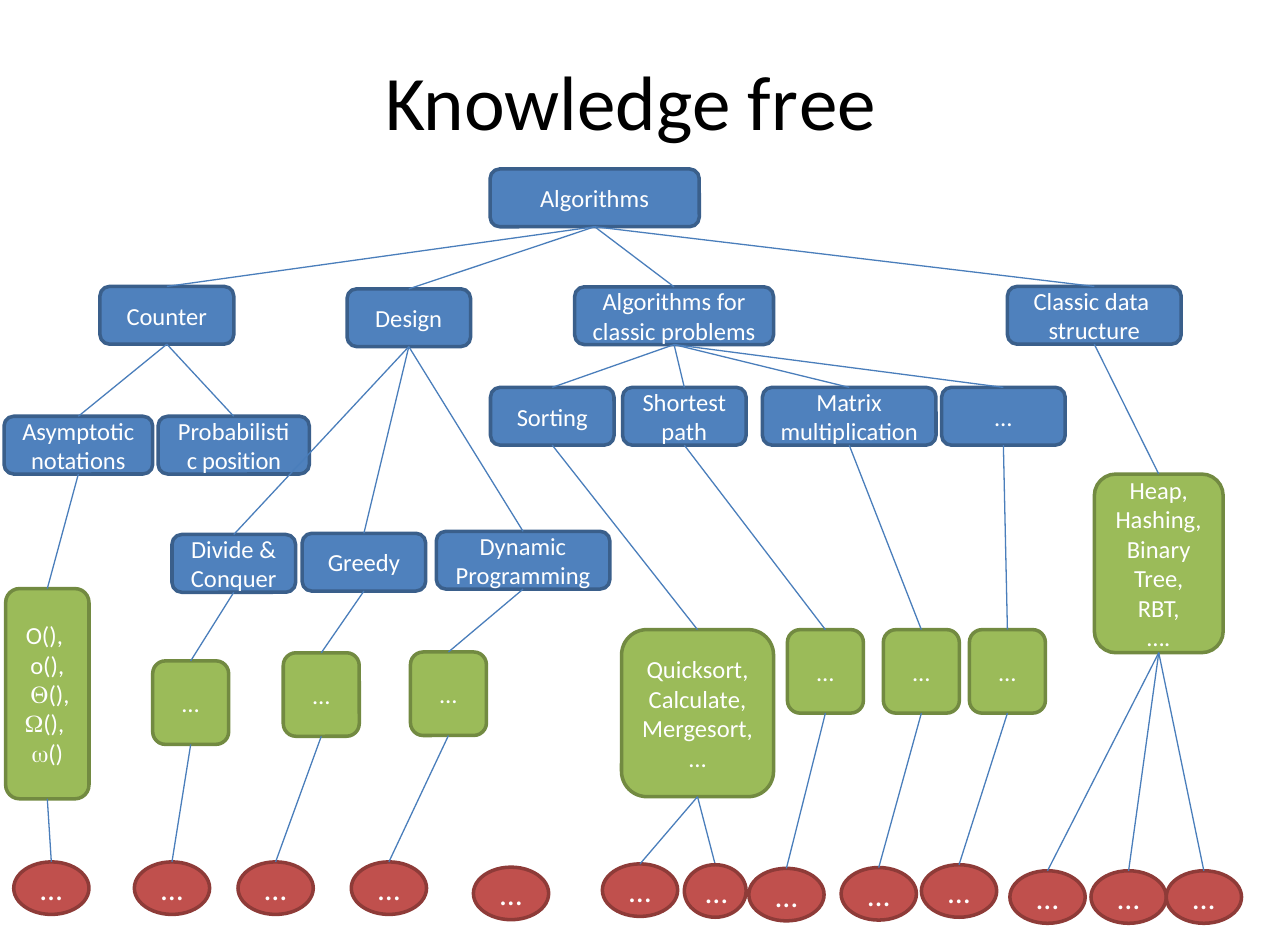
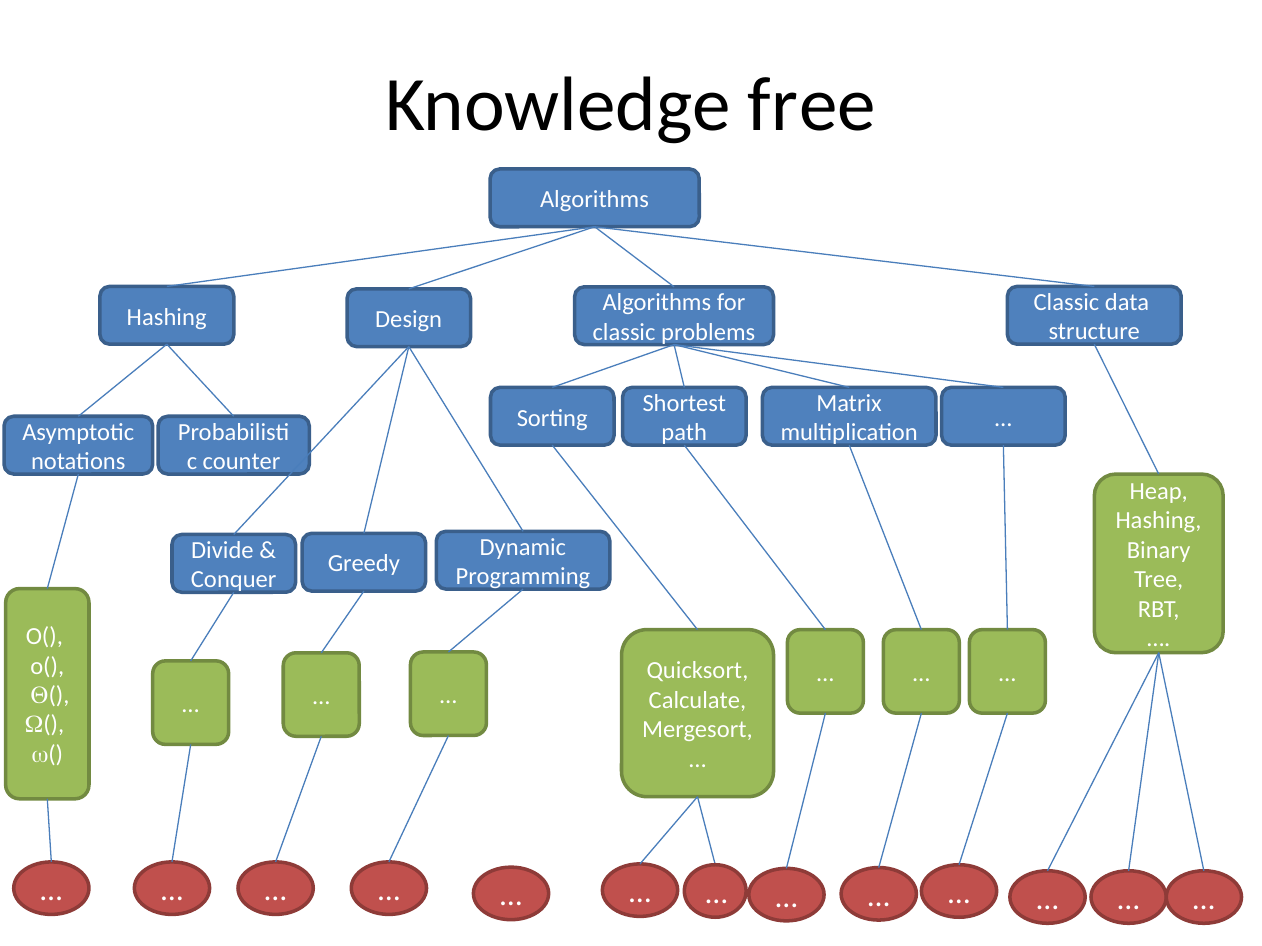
Counter: Counter -> Hashing (167, 317)
position: position -> counter (241, 462)
